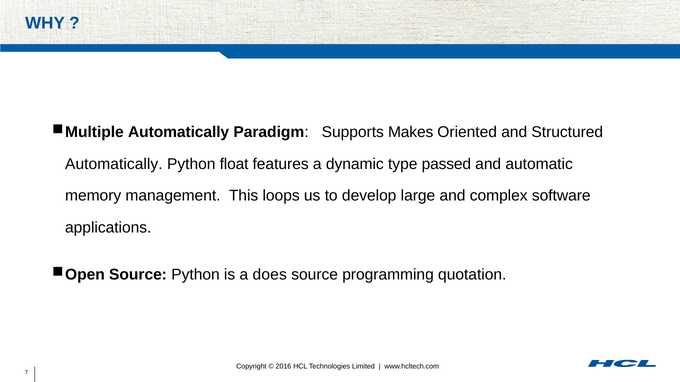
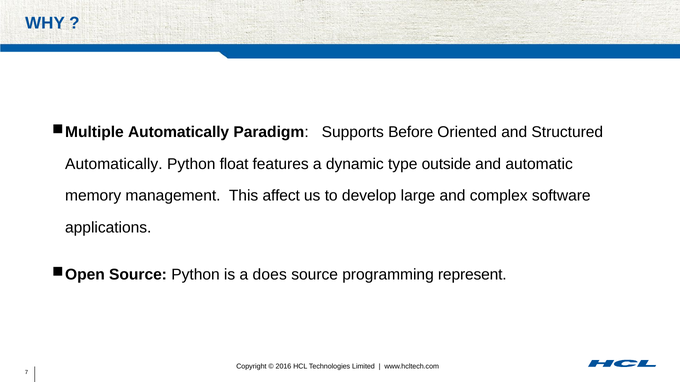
Makes: Makes -> Before (411, 132)
passed: passed -> outside (446, 164)
loops: loops -> affect (281, 196)
quotation: quotation -> represent (472, 275)
